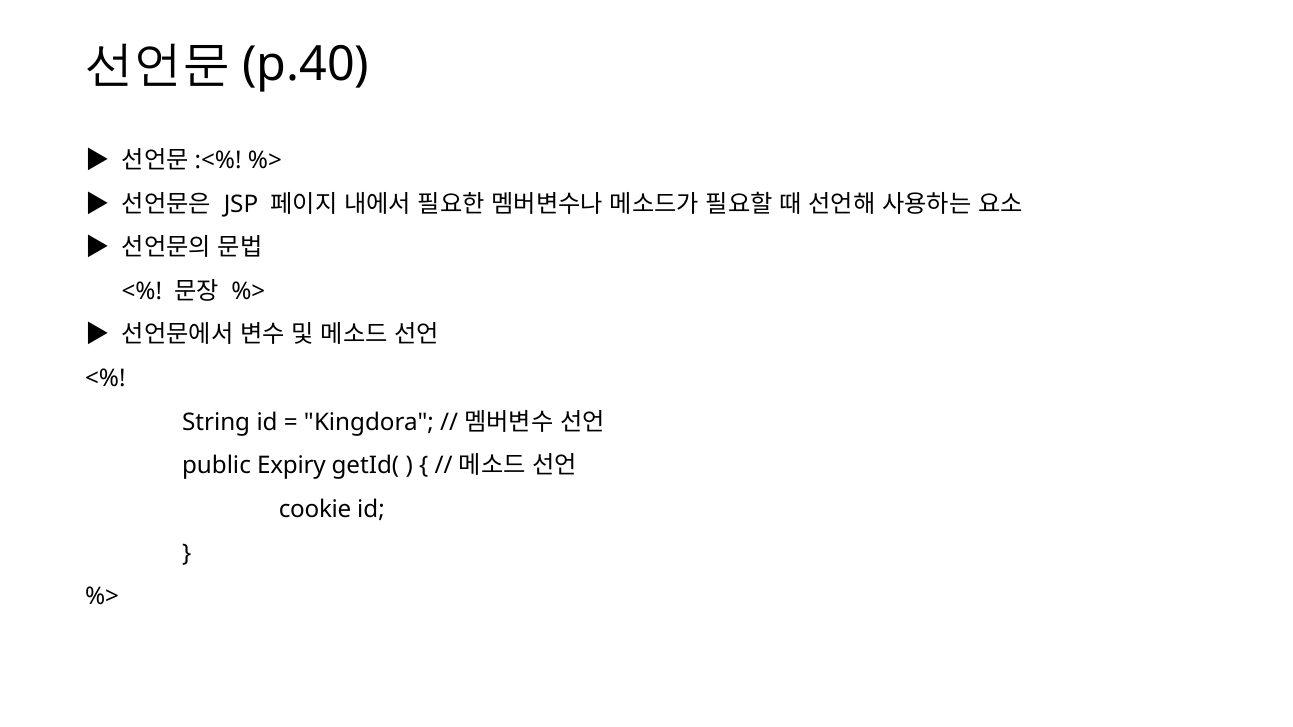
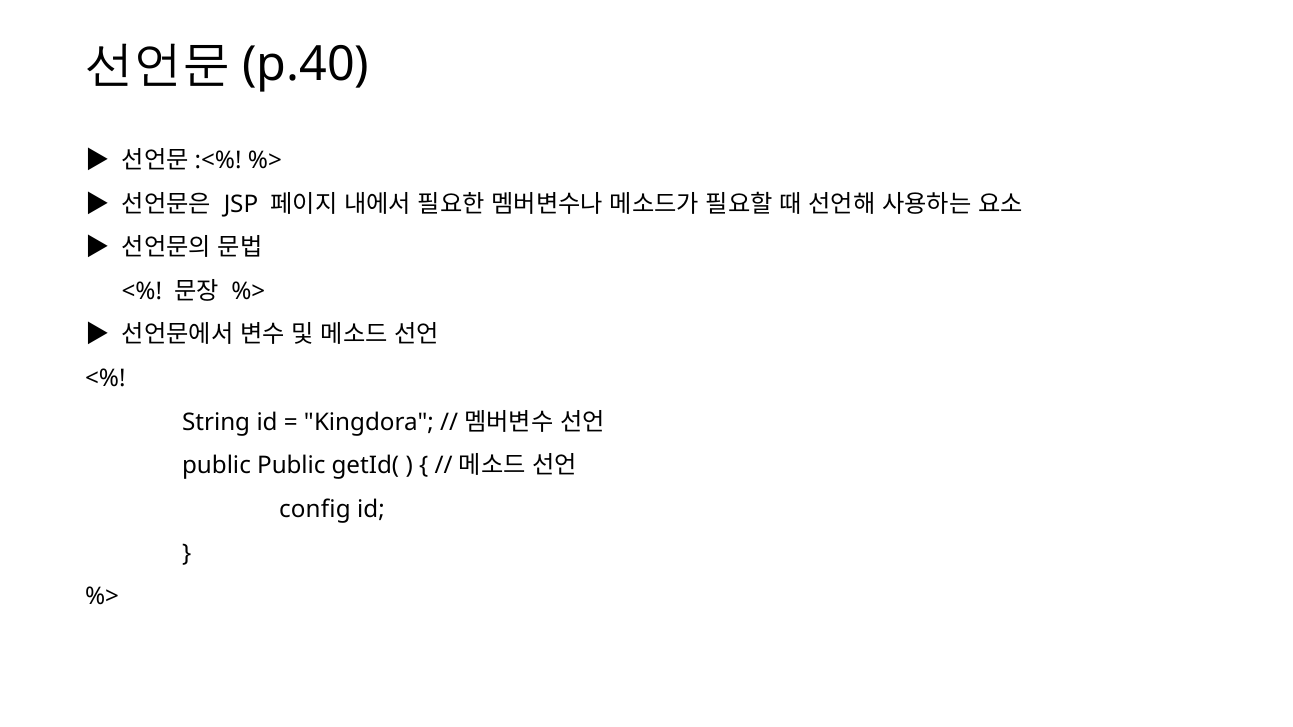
public Expiry: Expiry -> Public (291, 466)
cookie: cookie -> config (315, 510)
